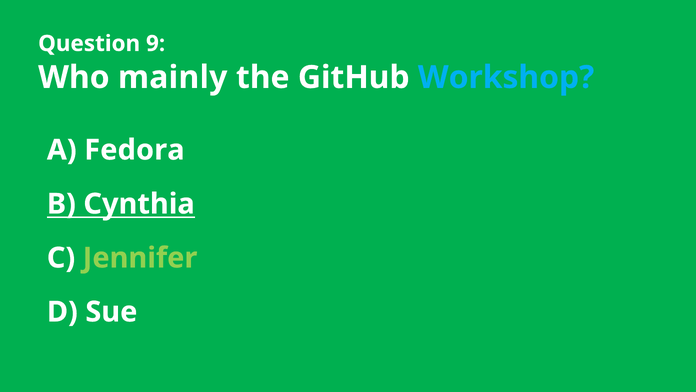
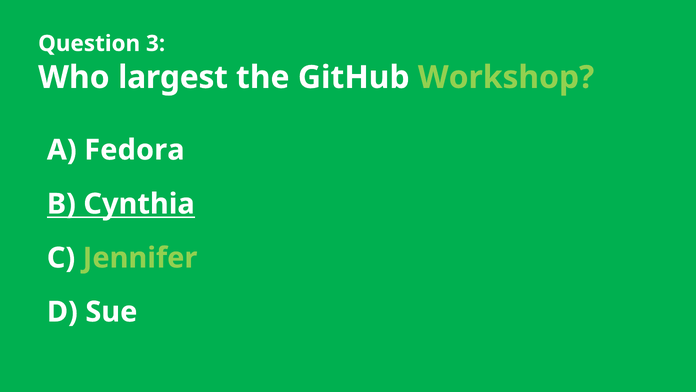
9: 9 -> 3 (156, 44)
mainly: mainly -> largest (173, 77)
Workshop colour: light blue -> light green (506, 77)
